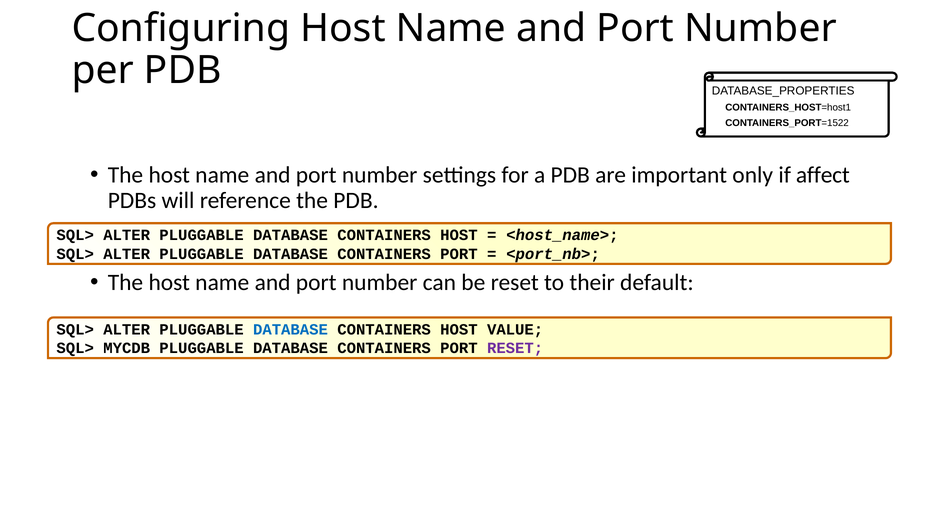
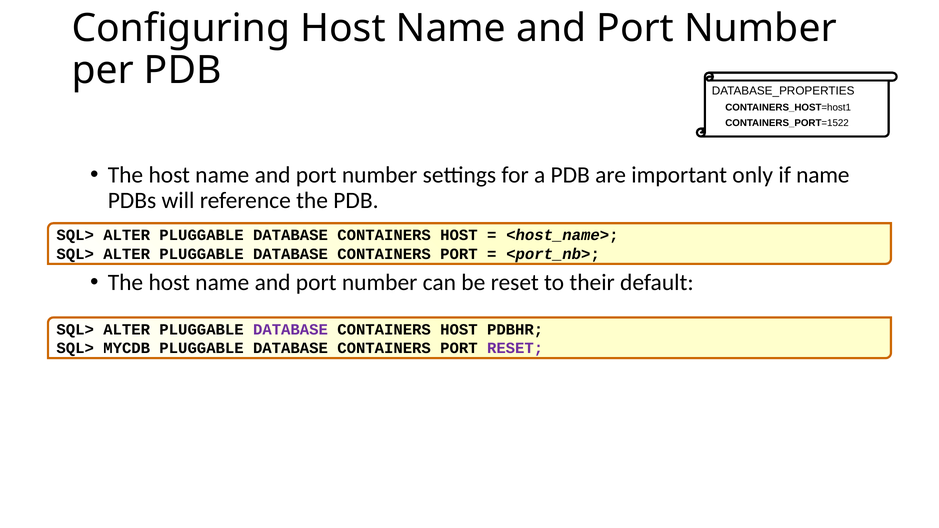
if affect: affect -> name (823, 175)
DATABASE colour: blue -> purple (290, 330)
VALUE: VALUE -> PDBHR (515, 330)
